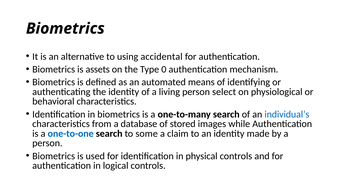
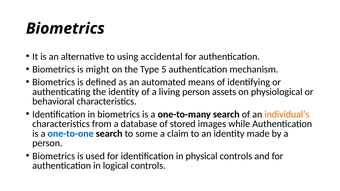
assets: assets -> might (98, 69)
0: 0 -> 5 (164, 69)
select: select -> assets (224, 92)
individual’s colour: blue -> orange (287, 114)
